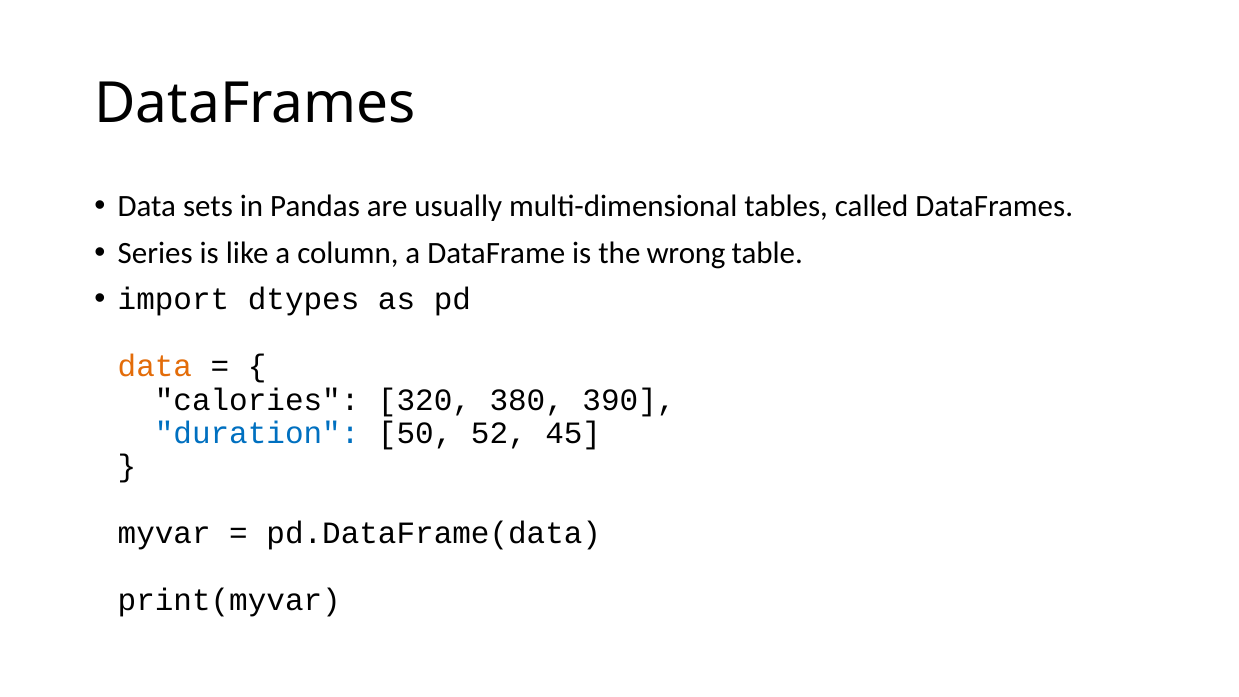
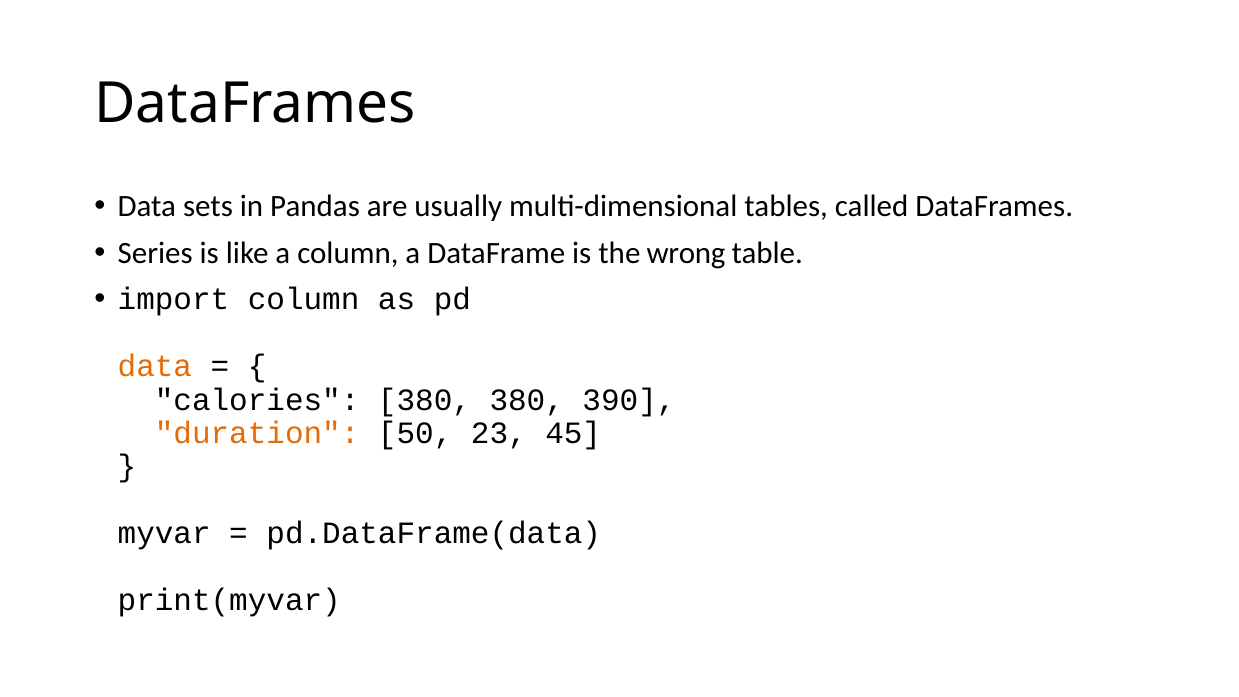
import dtypes: dtypes -> column (304, 299)
calories 320: 320 -> 380 (424, 400)
duration colour: blue -> orange (257, 433)
52: 52 -> 23 (499, 433)
